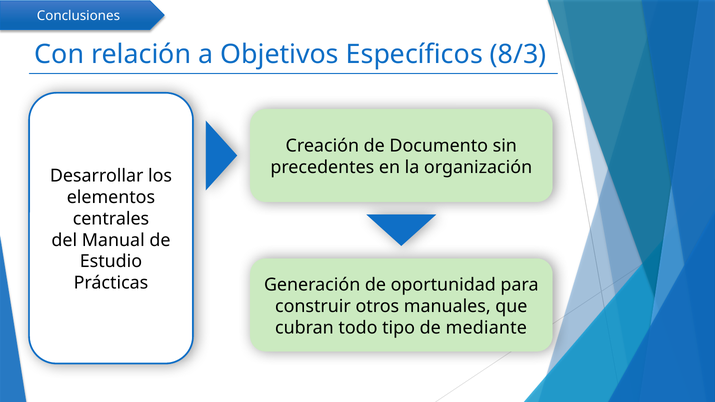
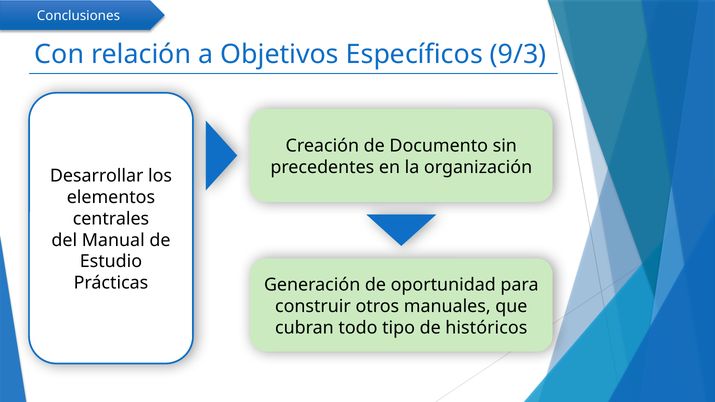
8/3: 8/3 -> 9/3 (518, 55)
mediante: mediante -> históricos (486, 328)
